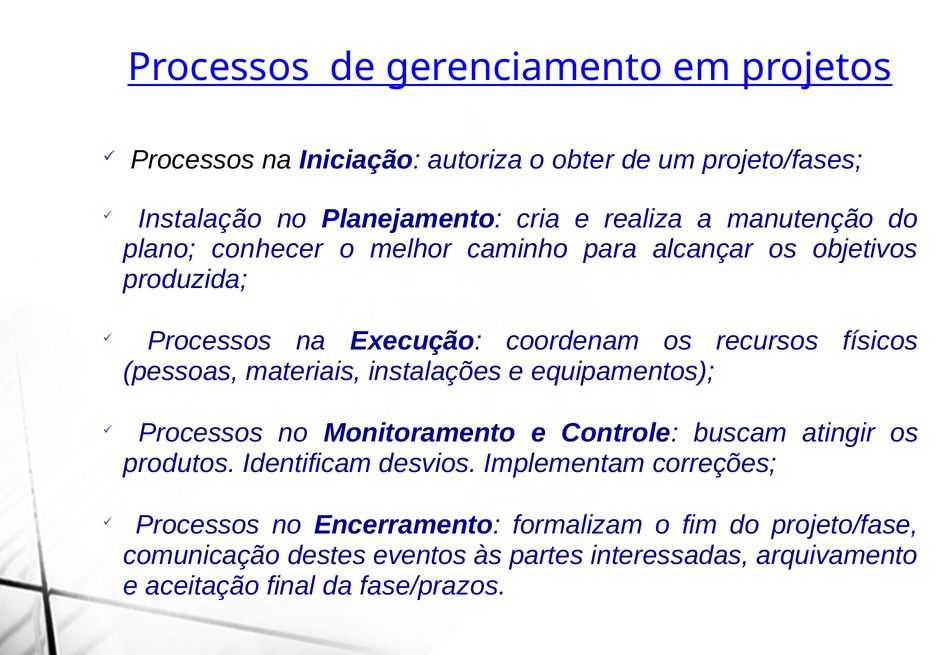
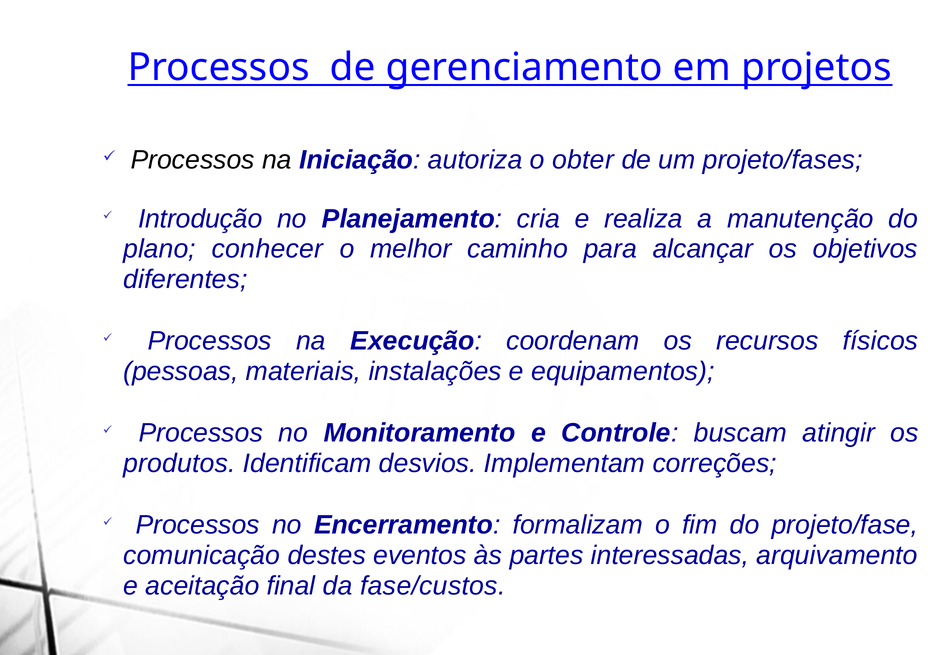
Instalação: Instalação -> Introdução (200, 219)
produzida: produzida -> diferentes (185, 279)
fase/prazos: fase/prazos -> fase/custos (433, 586)
